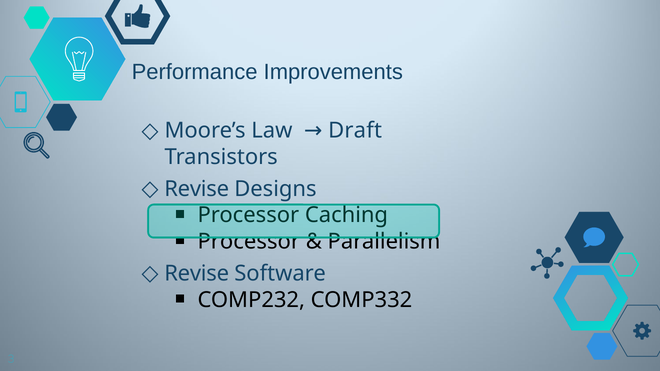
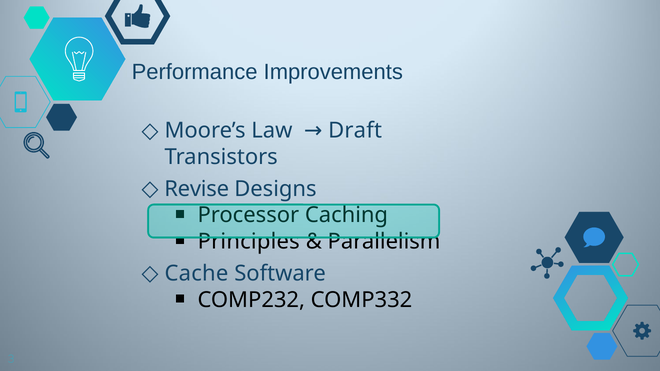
Processor: Processor -> Principles (249, 242)
Revise: Revise -> Cache (196, 274)
